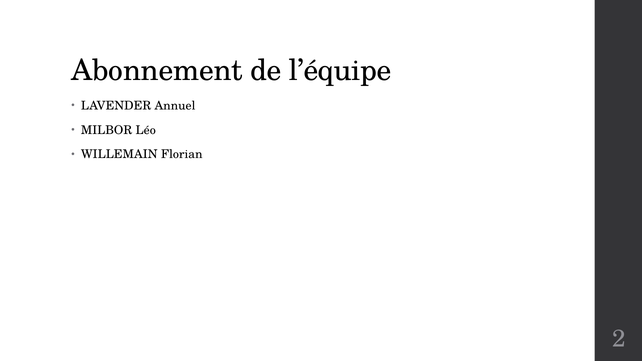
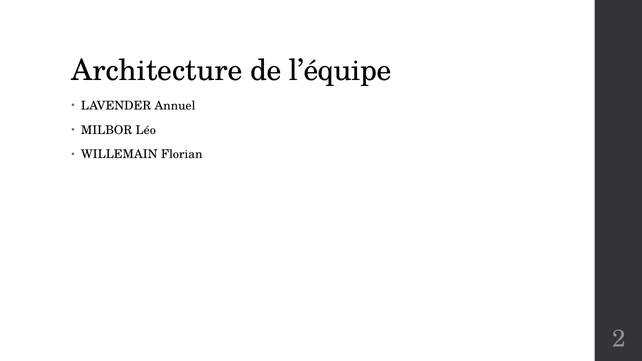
Abonnement: Abonnement -> Architecture (157, 71)
